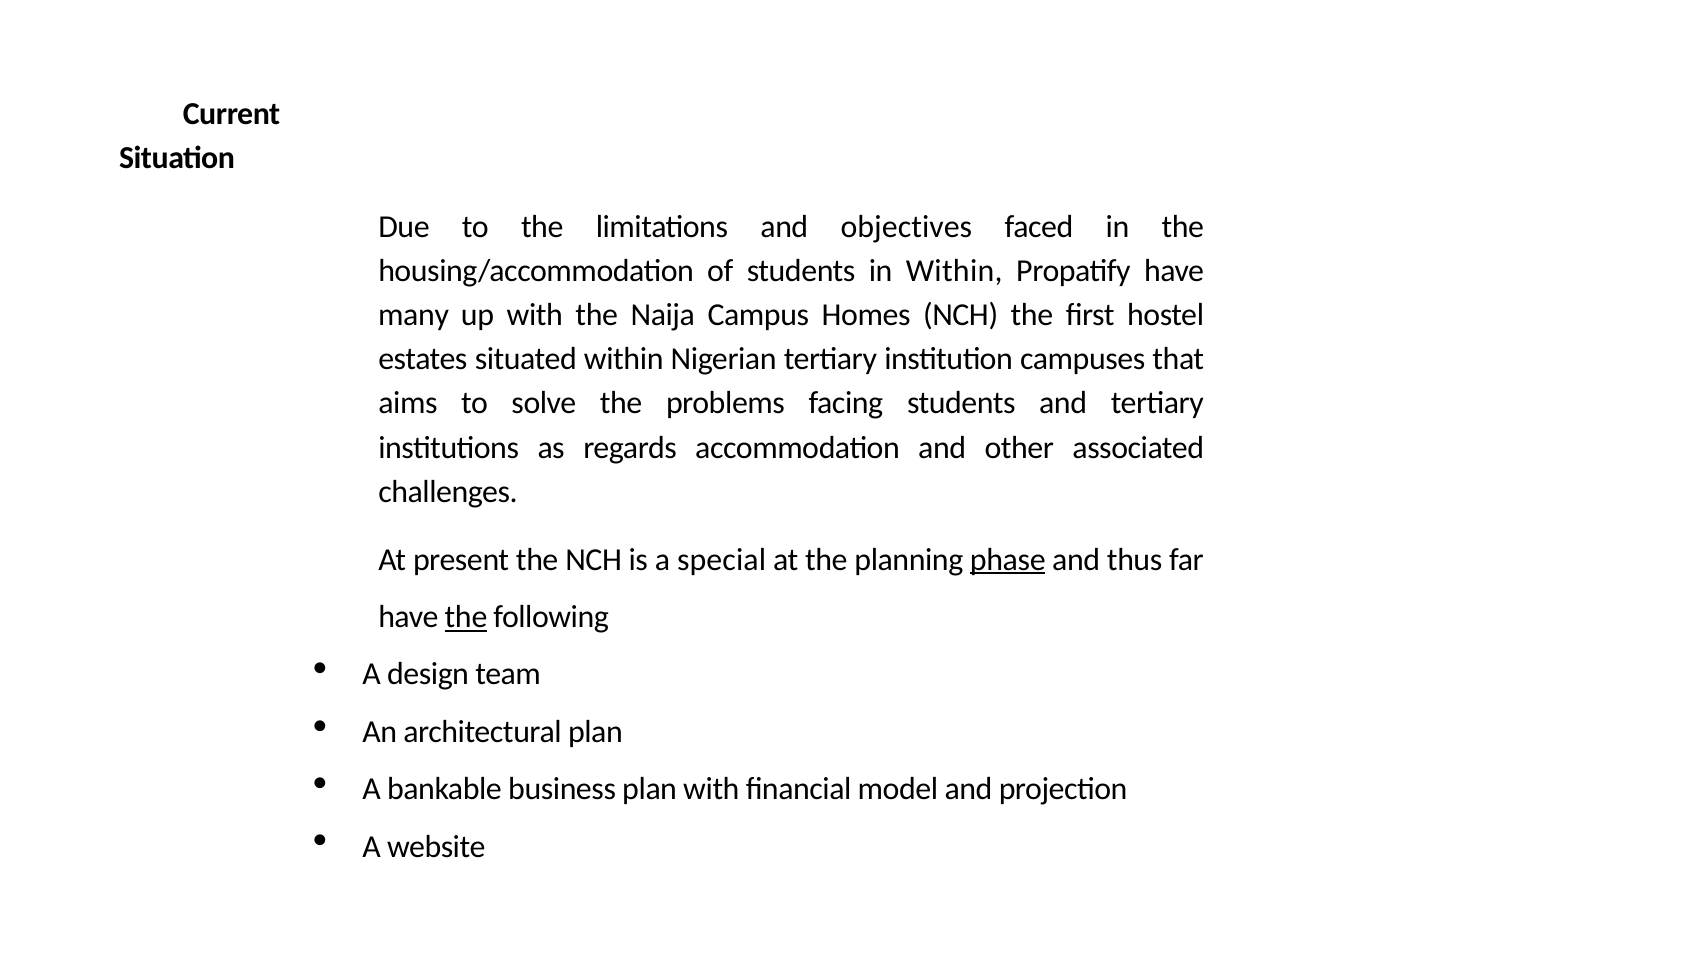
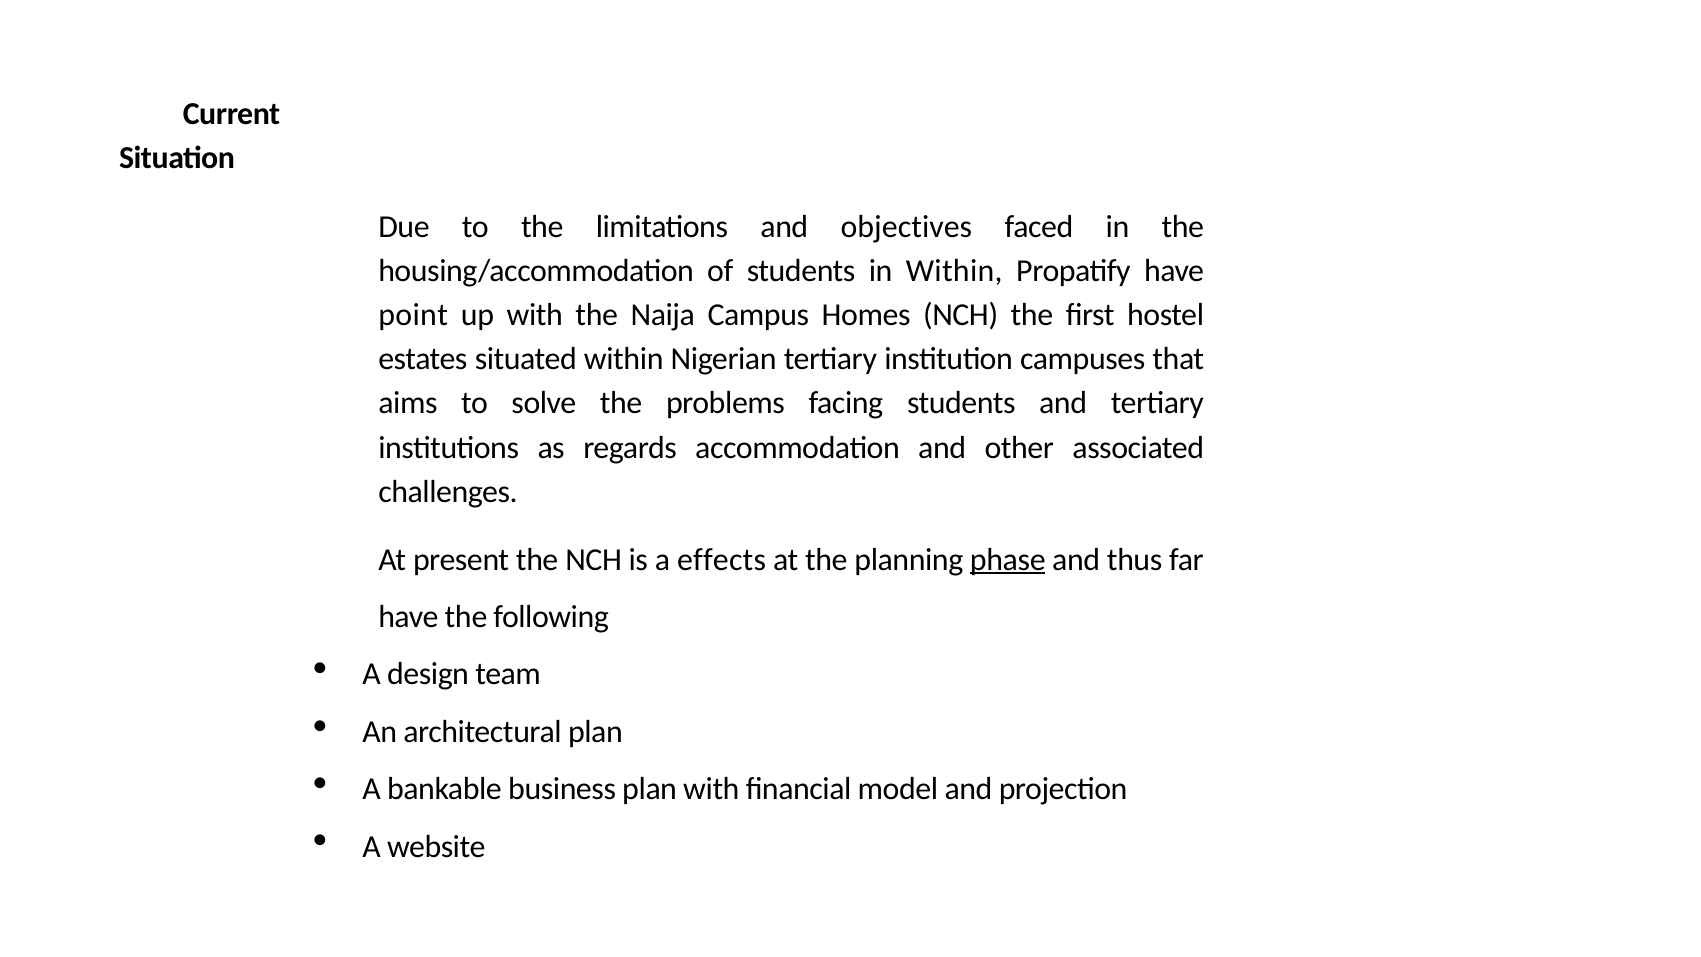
many: many -> point (413, 315)
special: special -> effects (722, 559)
the underline: present -> none (466, 617)
